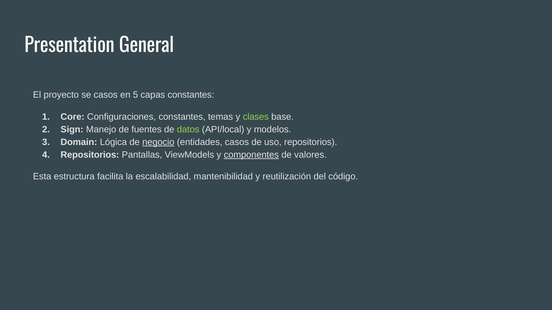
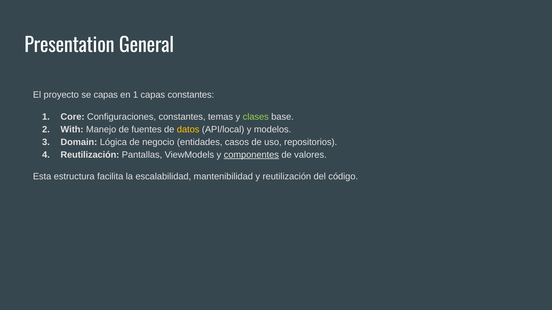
se casos: casos -> capas (106, 95)
en 5: 5 -> 1 (136, 95)
Sign: Sign -> With (72, 130)
datos colour: light green -> yellow (188, 130)
negocio underline: present -> none (158, 142)
4 Repositorios: Repositorios -> Reutilización (90, 155)
